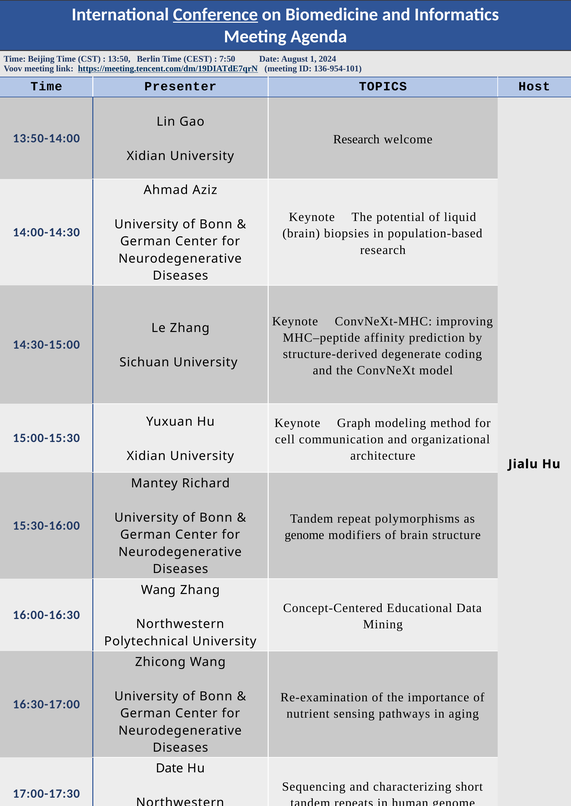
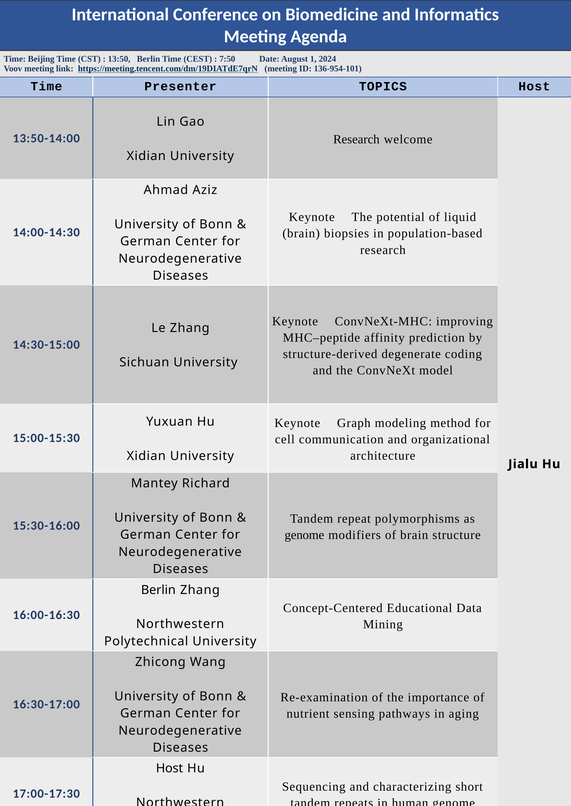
Conference underline: present -> none (215, 14)
Wang: Wang -> Berlin (158, 589)
Date: Date -> Host (170, 768)
